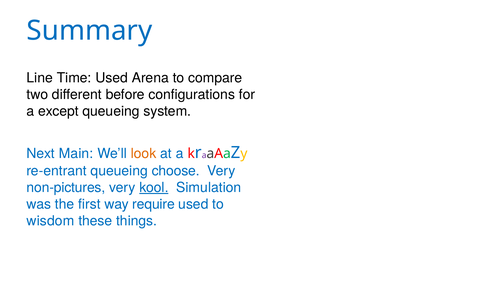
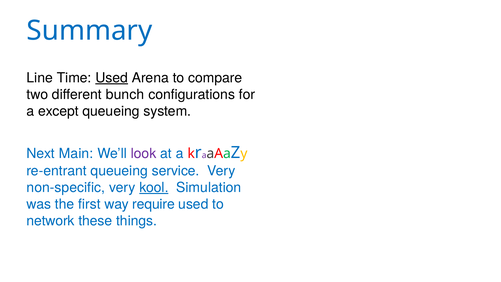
Used underline: none -> present (112, 78)
before: before -> bunch (125, 94)
look colour: orange -> purple (144, 153)
choose: choose -> service (176, 171)
non-pictures: non-pictures -> non-specific (66, 187)
wisdom: wisdom -> network (51, 221)
